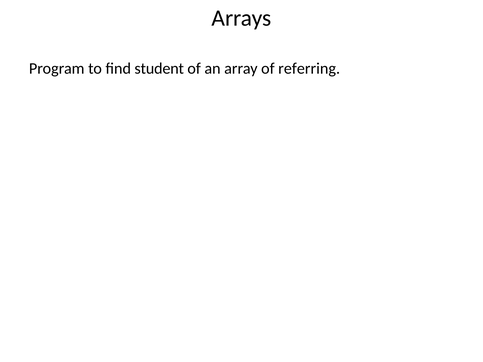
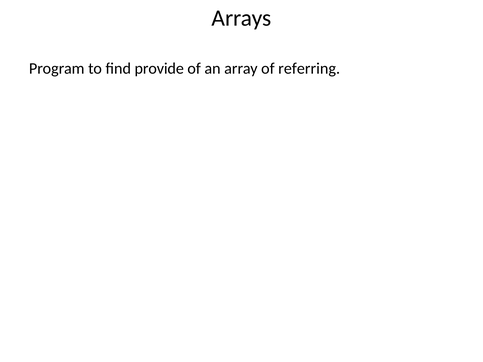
student: student -> provide (159, 69)
